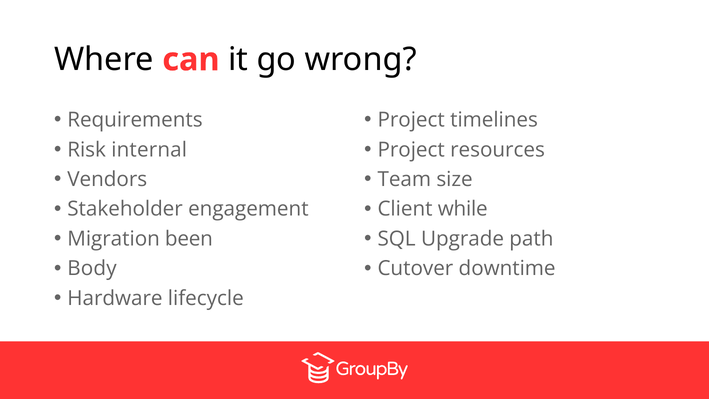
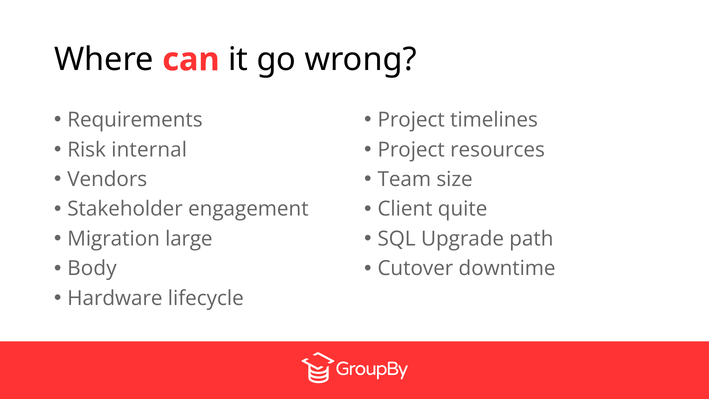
while: while -> quite (463, 209)
been: been -> large (189, 239)
